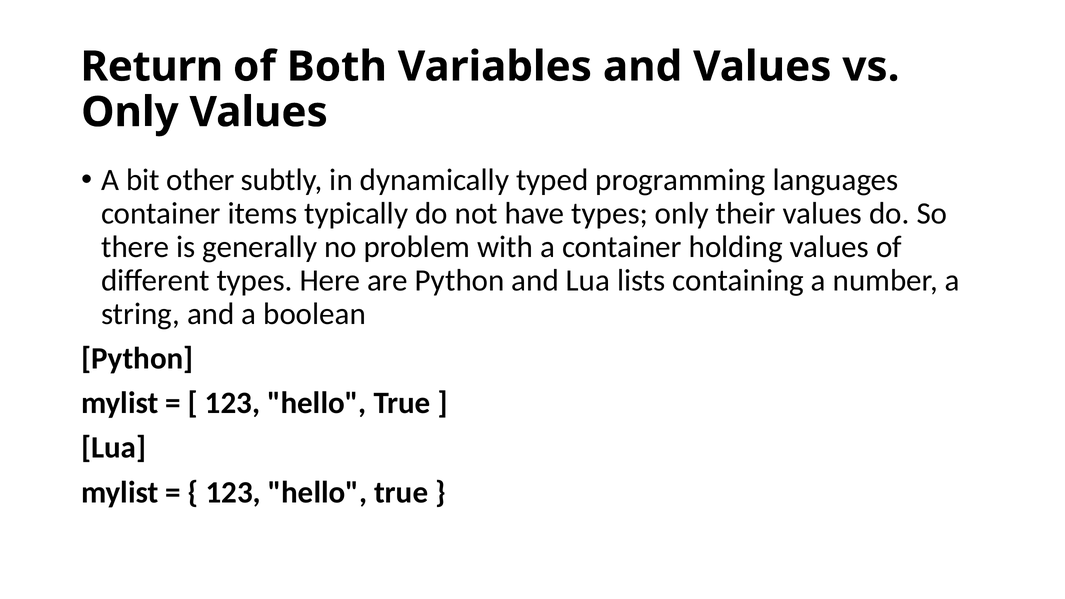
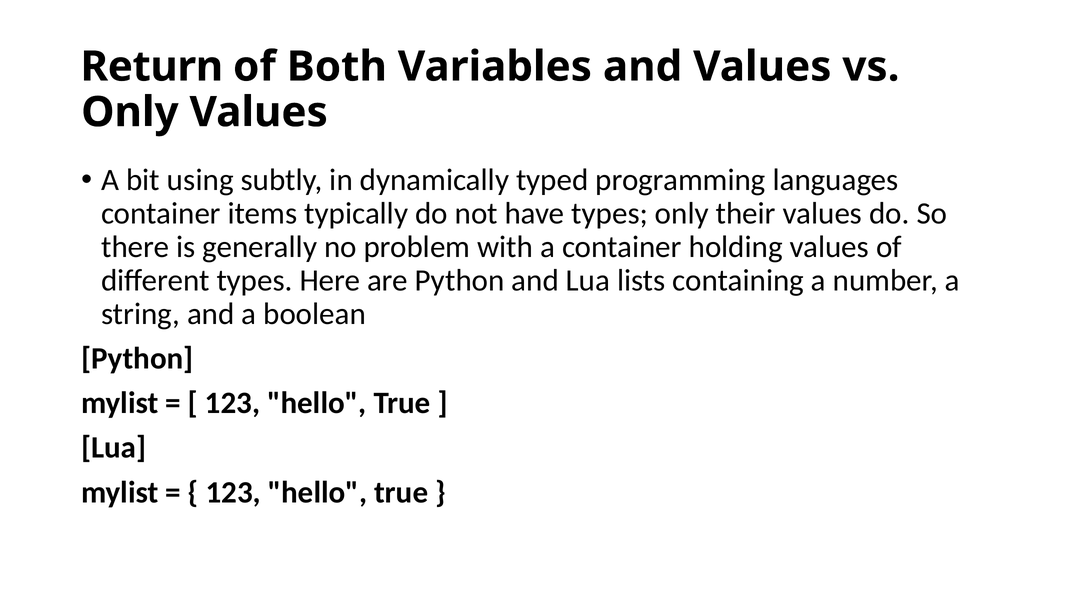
other: other -> using (200, 180)
